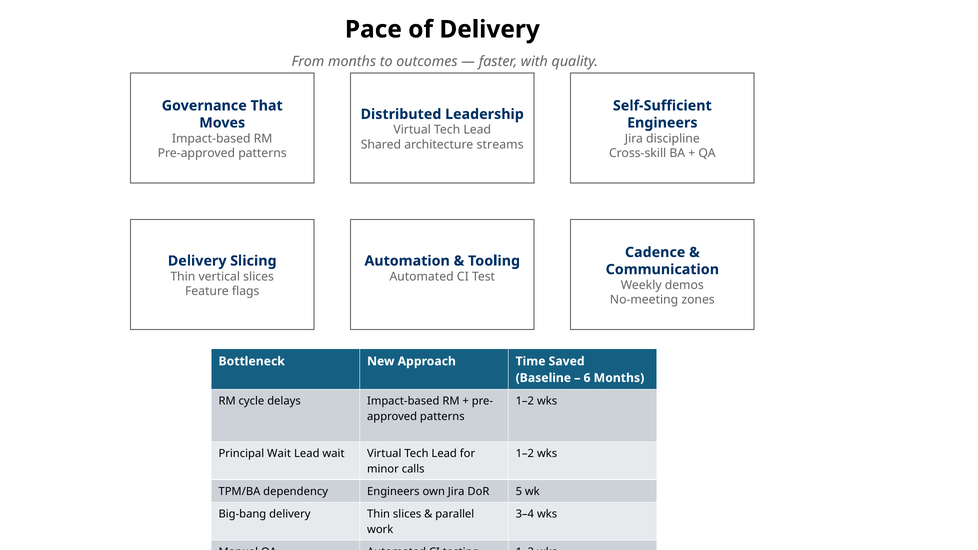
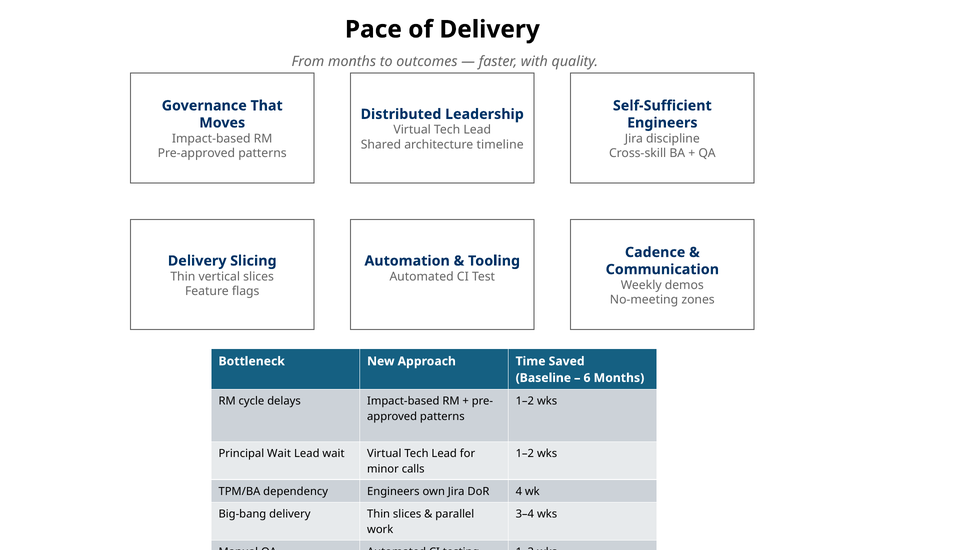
streams: streams -> timeline (500, 145)
5: 5 -> 4 (519, 492)
